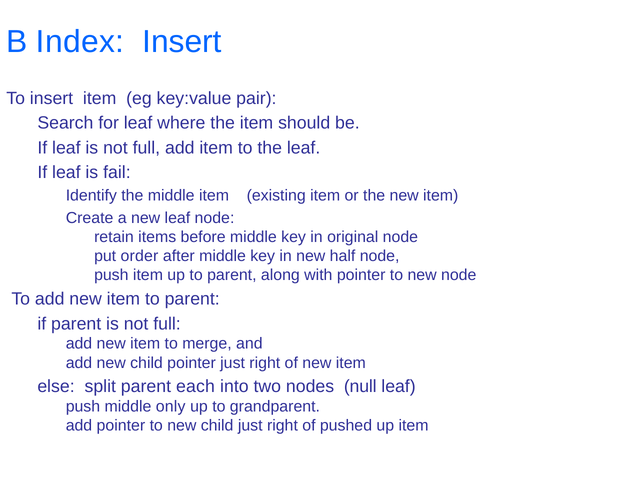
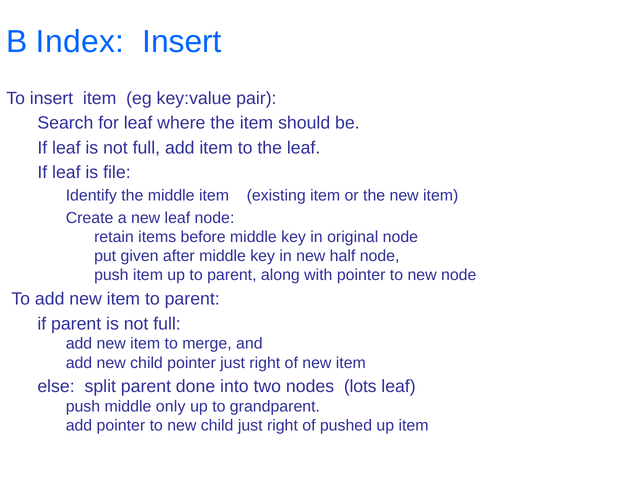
fail: fail -> file (117, 172)
order: order -> given (140, 256)
each: each -> done (196, 387)
null: null -> lots (360, 387)
